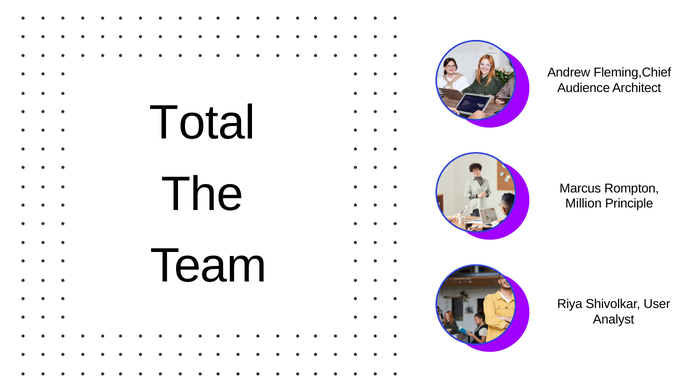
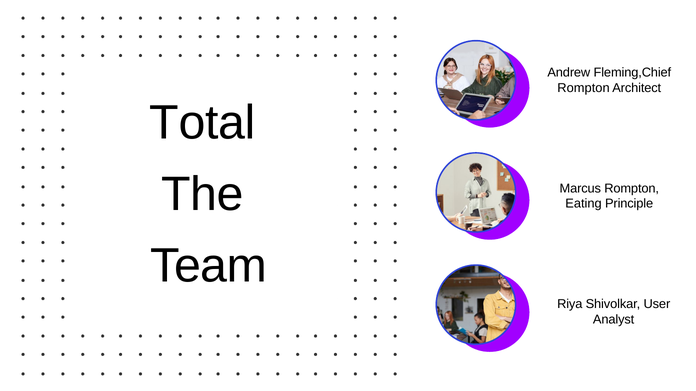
Audience: Audience -> Rompton (584, 88)
Million: Million -> Eating (584, 204)
